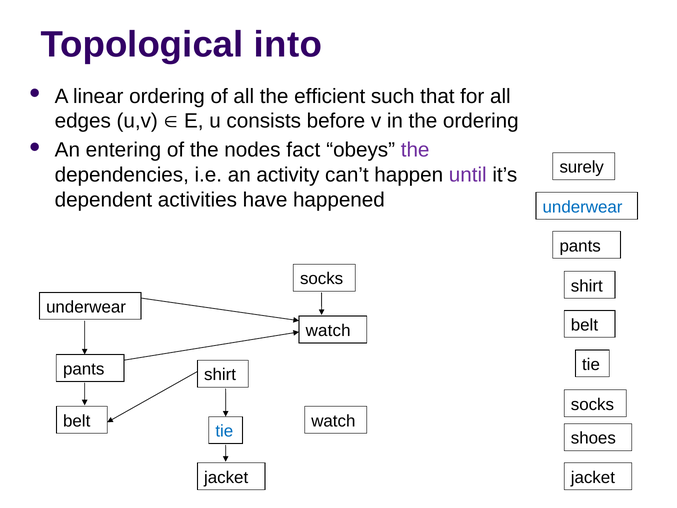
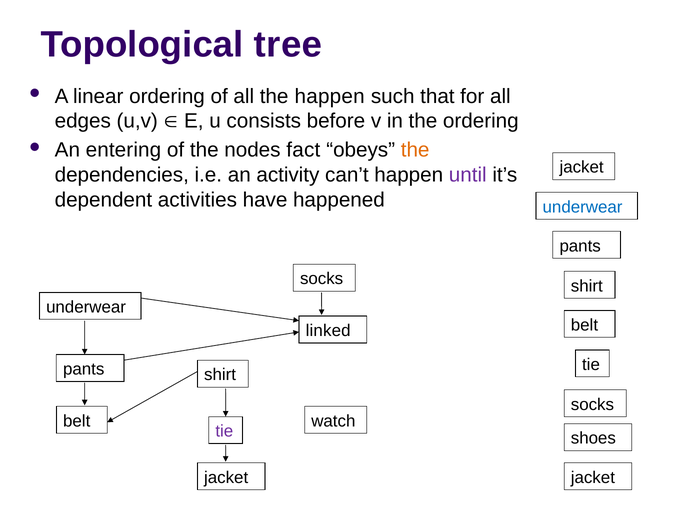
into: into -> tree (288, 45)
the efficient: efficient -> happen (330, 96)
the colour: purple -> orange (415, 150)
surely: surely -> jacket (582, 167)
watch: watch -> linked (328, 331)
tie colour: blue -> purple (224, 431)
